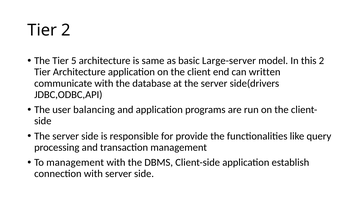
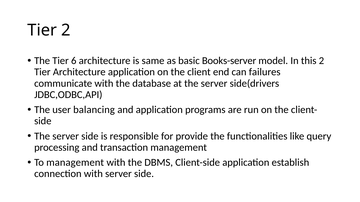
5: 5 -> 6 (74, 61)
Large-server: Large-server -> Books-server (229, 61)
written: written -> failures (265, 72)
